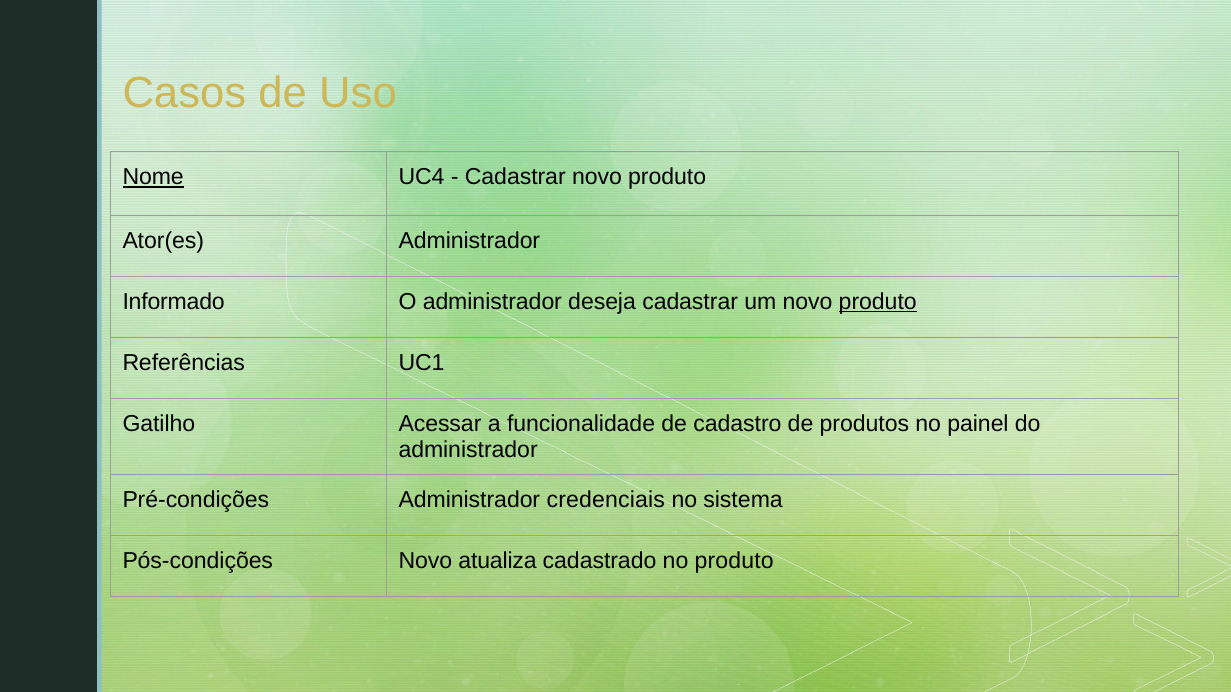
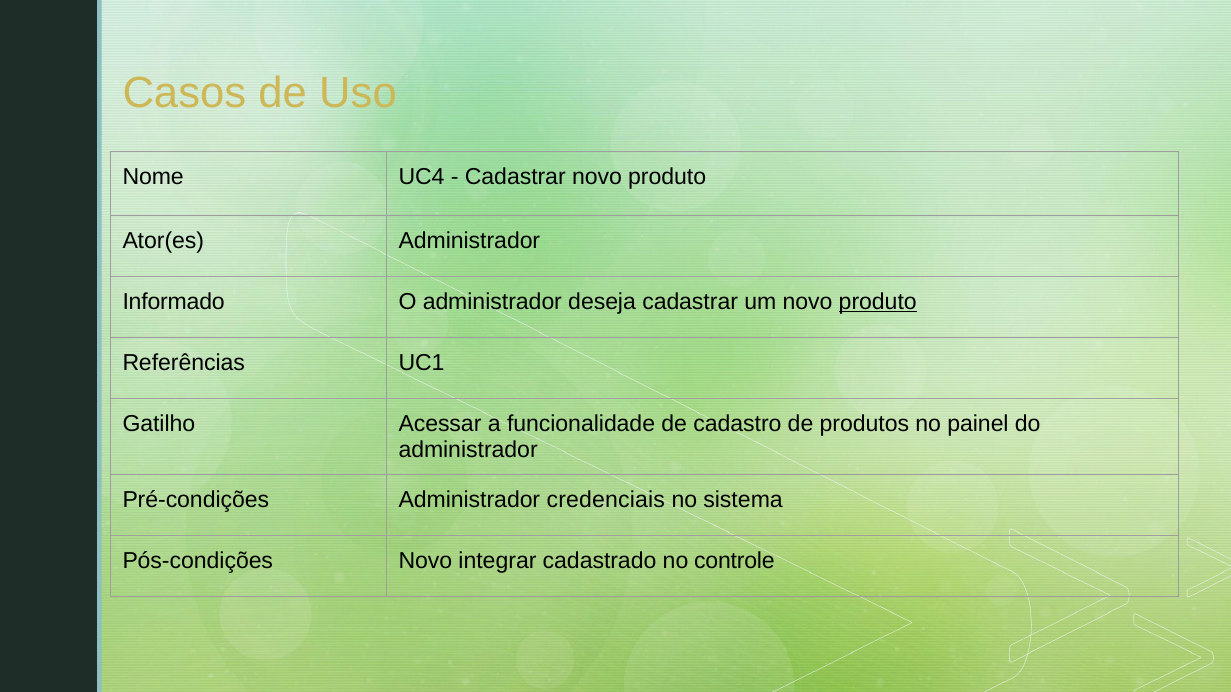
Nome underline: present -> none (153, 177)
atualiza: atualiza -> integrar (497, 561)
no produto: produto -> controle (734, 561)
